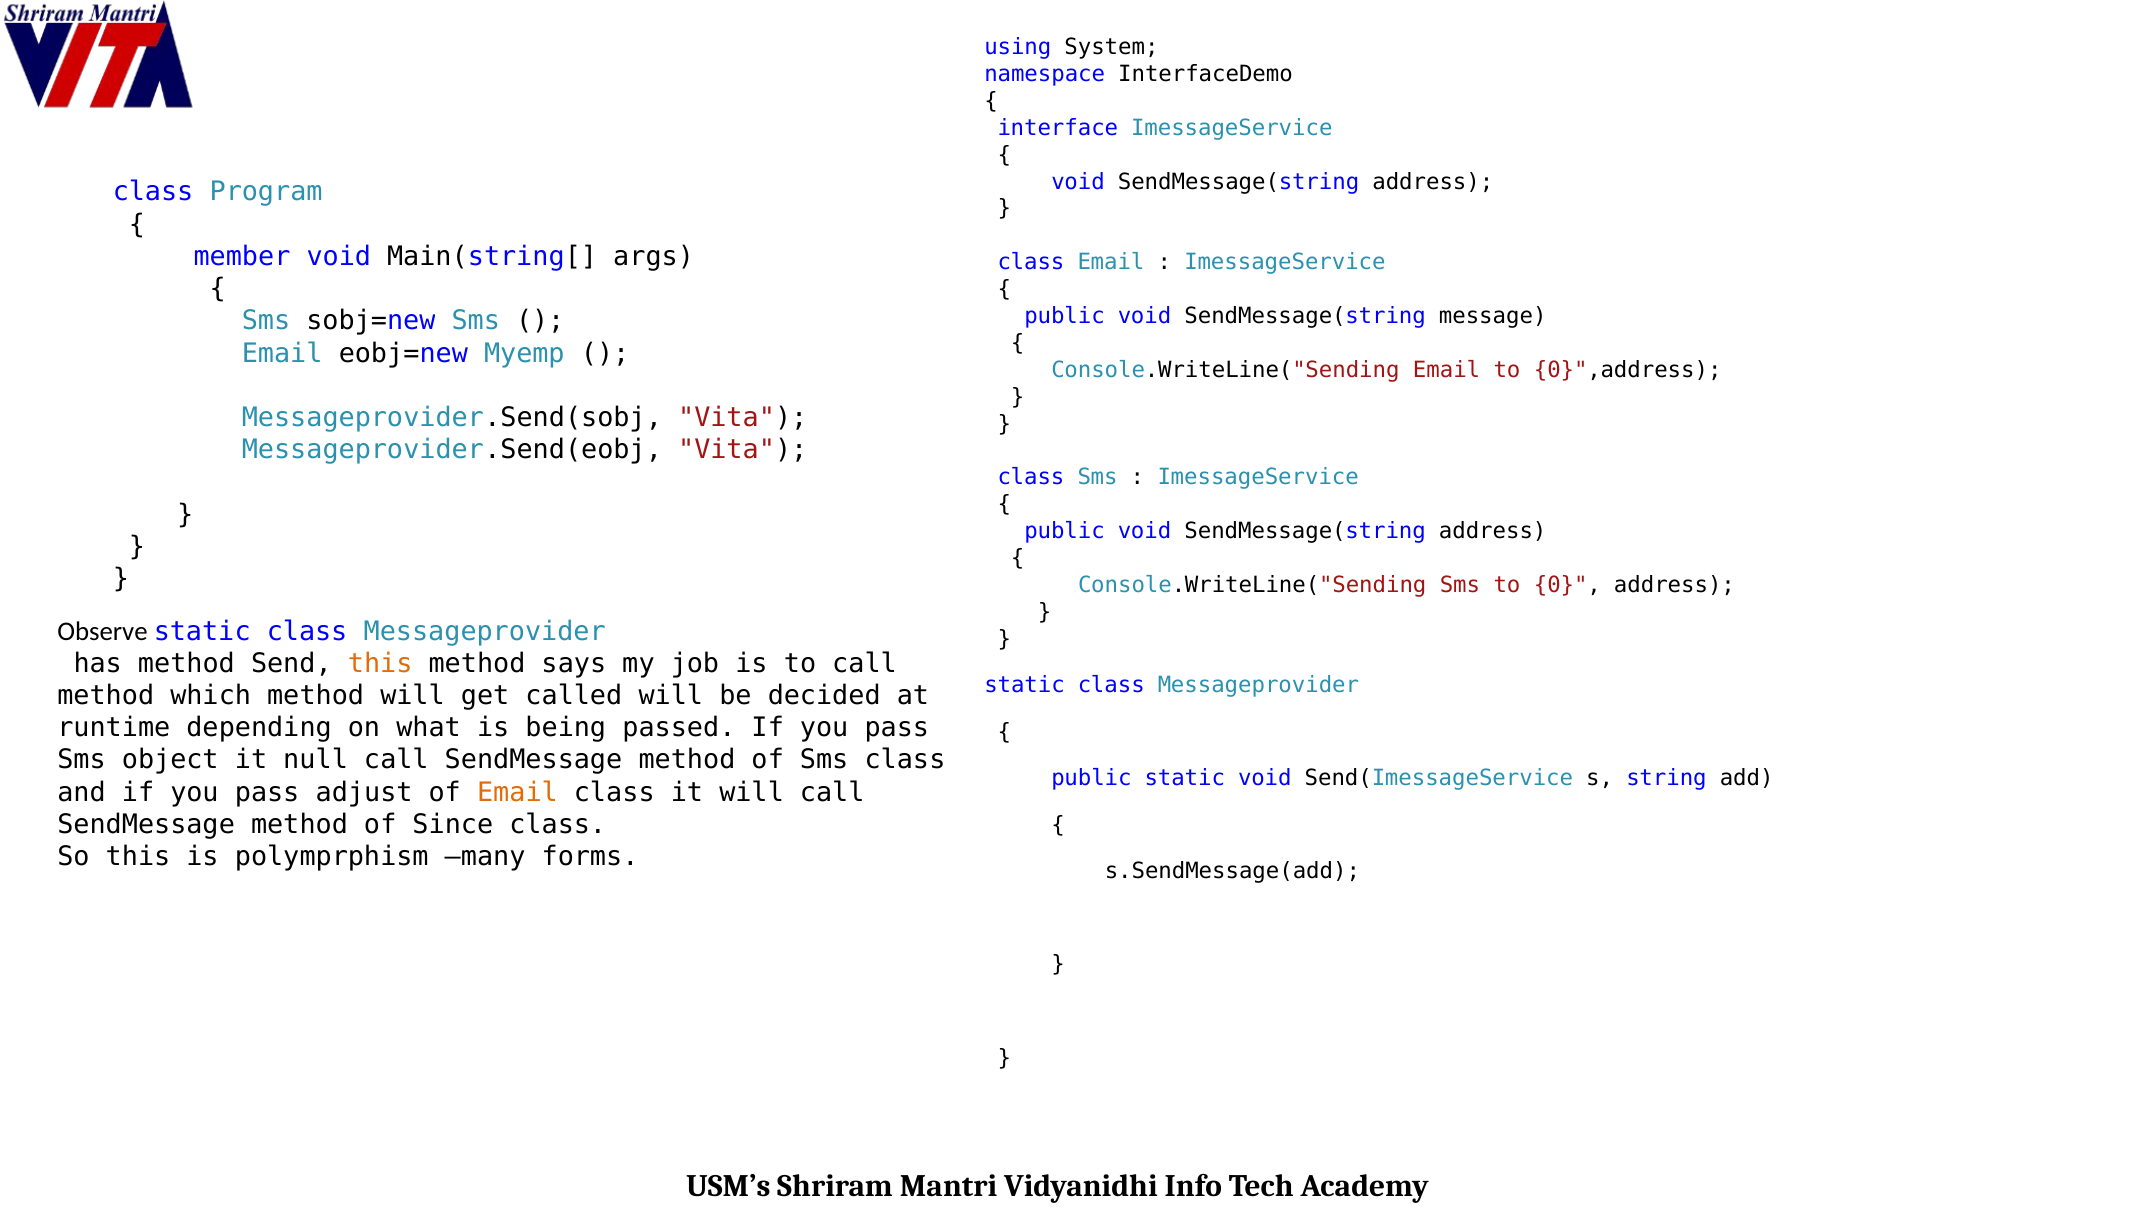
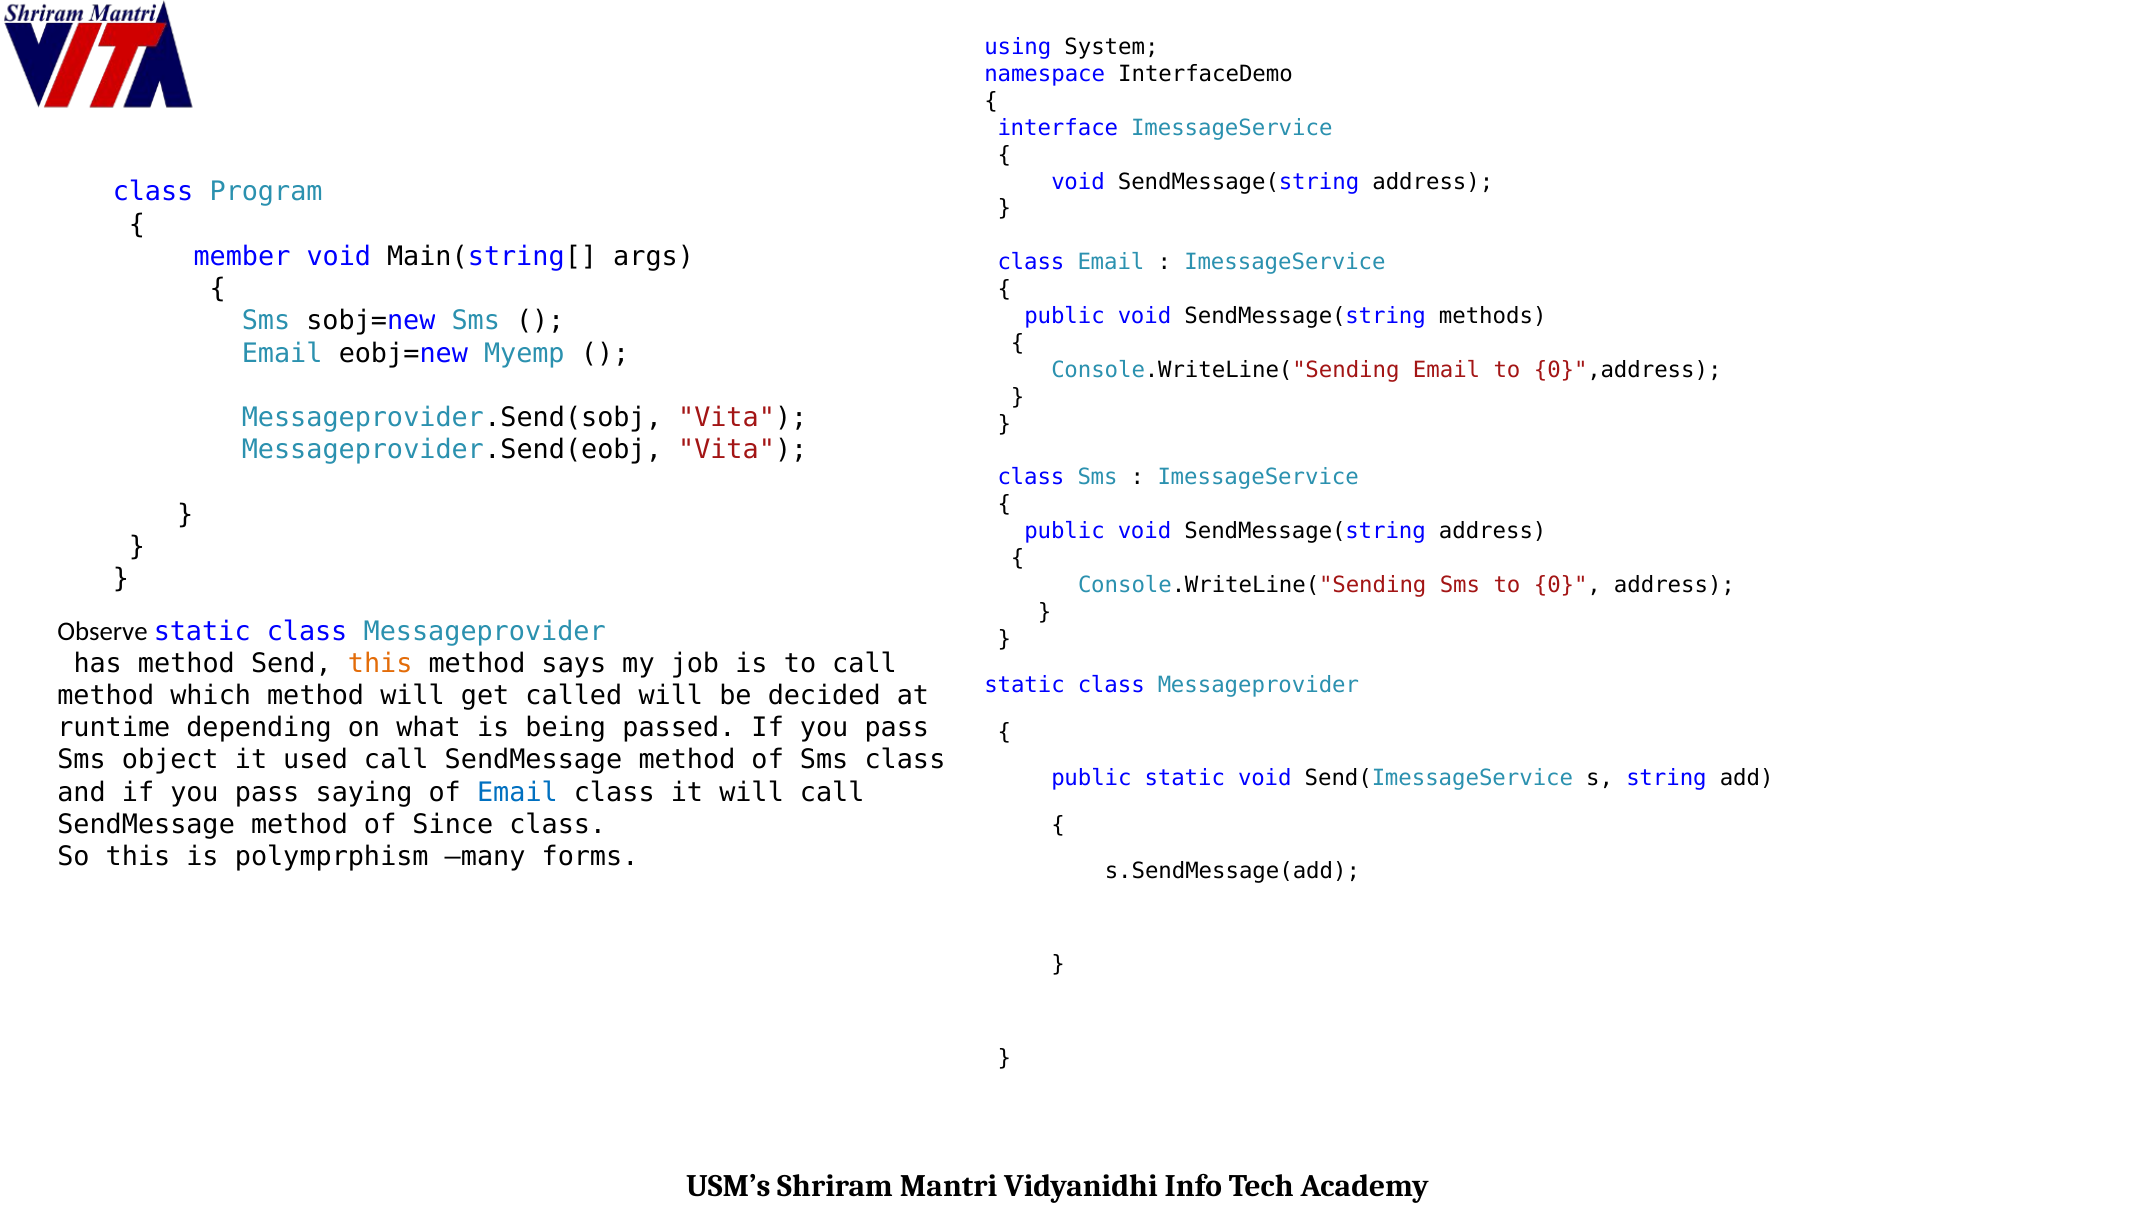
message: message -> methods (1493, 316)
null: null -> used (316, 760)
adjust: adjust -> saying (364, 792)
Email colour: orange -> blue (517, 792)
